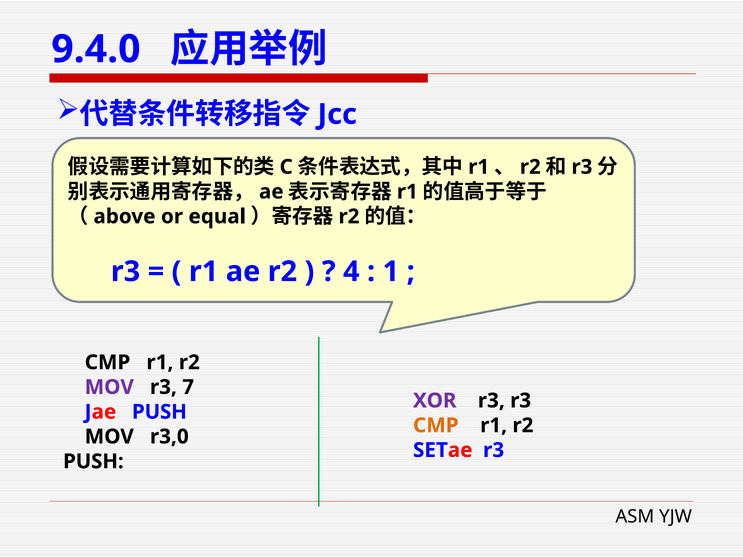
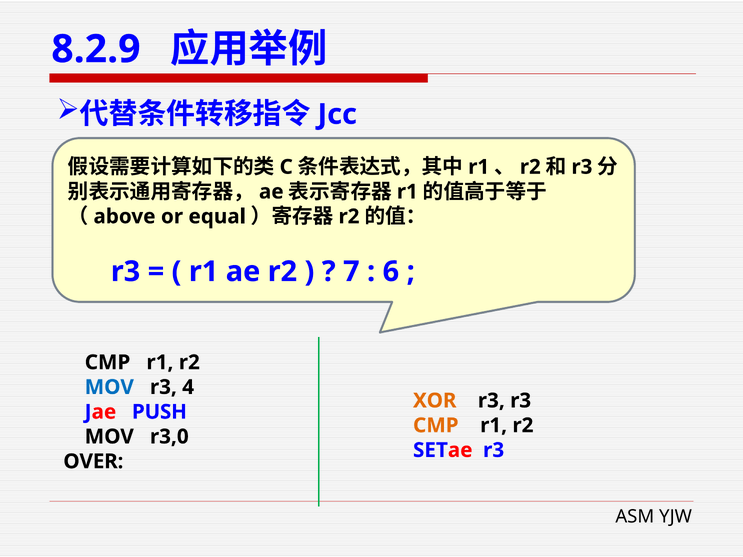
9.4.0: 9.4.0 -> 8.2.9 (96, 49)
4: 4 -> 7 (351, 272)
1: 1 -> 6 (391, 272)
MOV colour: purple -> blue (109, 387)
7: 7 -> 4 (188, 387)
XOR colour: purple -> orange (435, 401)
PUSH: PUSH -> OVER (93, 462)
